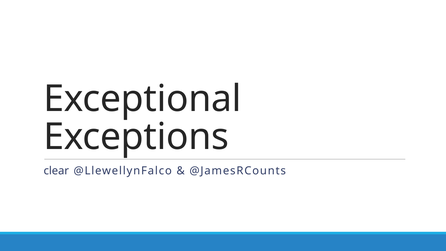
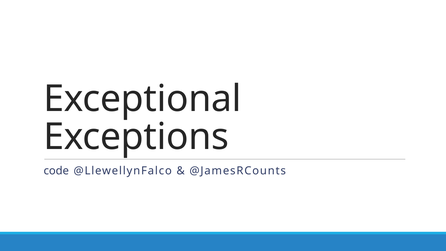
clear: clear -> code (56, 171)
